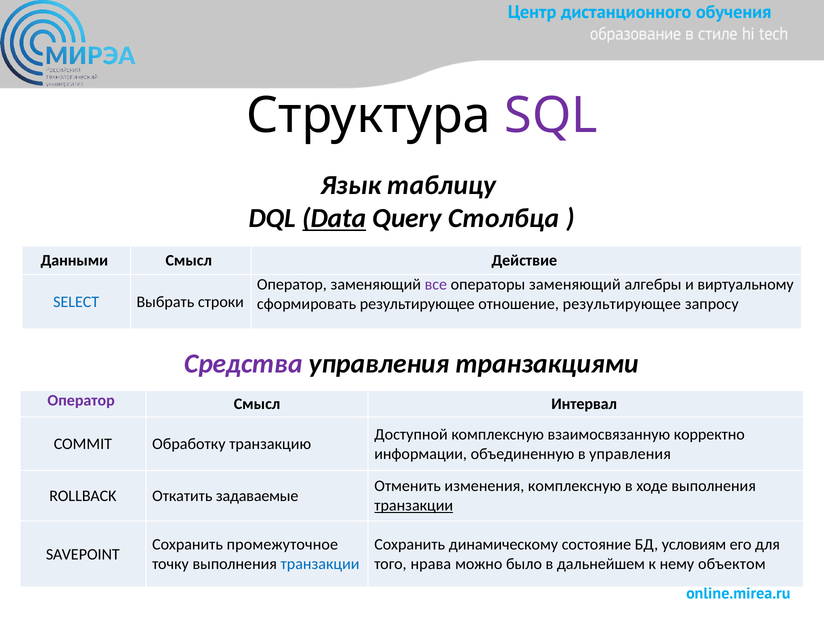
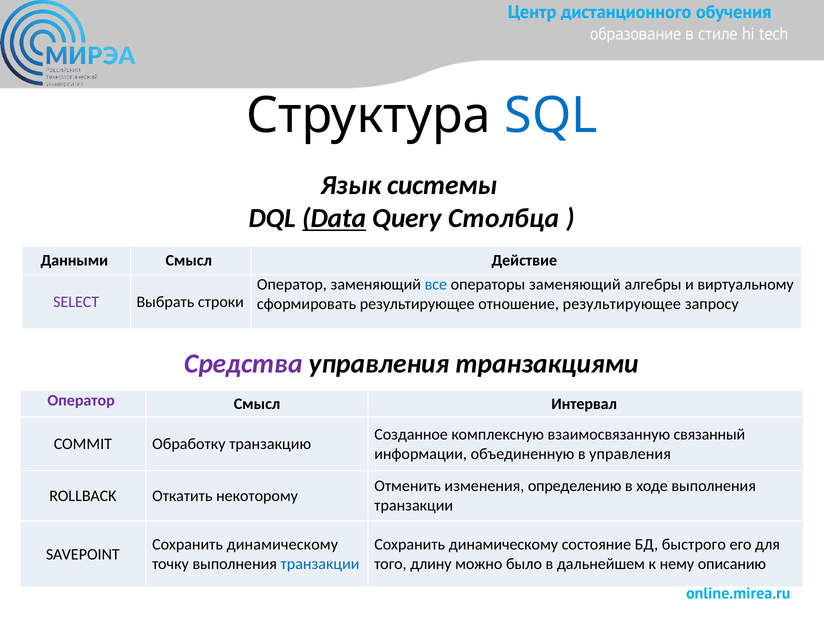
SQL colour: purple -> blue (551, 115)
таблицу: таблицу -> системы (442, 185)
все colour: purple -> blue (436, 284)
SELECT colour: blue -> purple (76, 302)
Доступной: Доступной -> Созданное (411, 434)
корректно: корректно -> связанный (709, 434)
изменения комплексную: комплексную -> определению (575, 486)
задаваемые: задаваемые -> некоторому (257, 496)
транзакции underline: present -> none (414, 506)
промежуточное: промежуточное -> динамическому (282, 544)
условиям: условиям -> быстрого (694, 544)
нрава: нрава -> длину (431, 564)
объектом: объектом -> описанию (732, 564)
